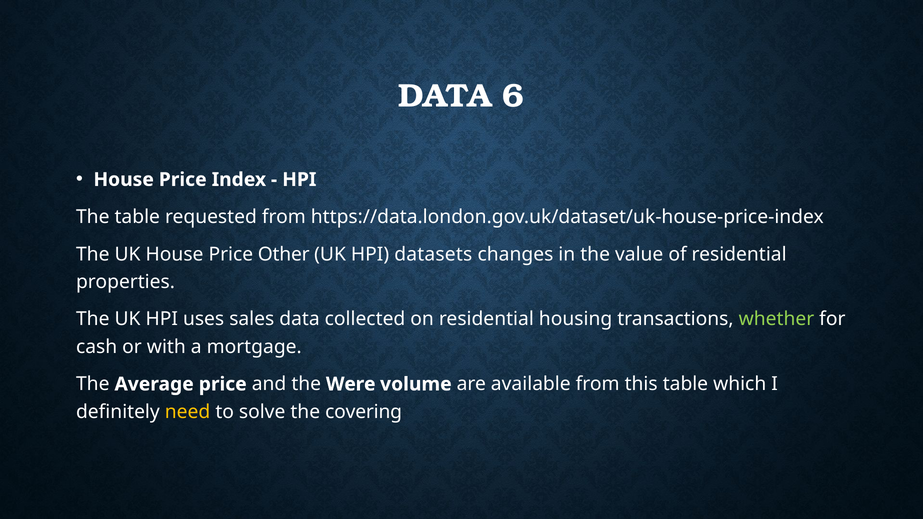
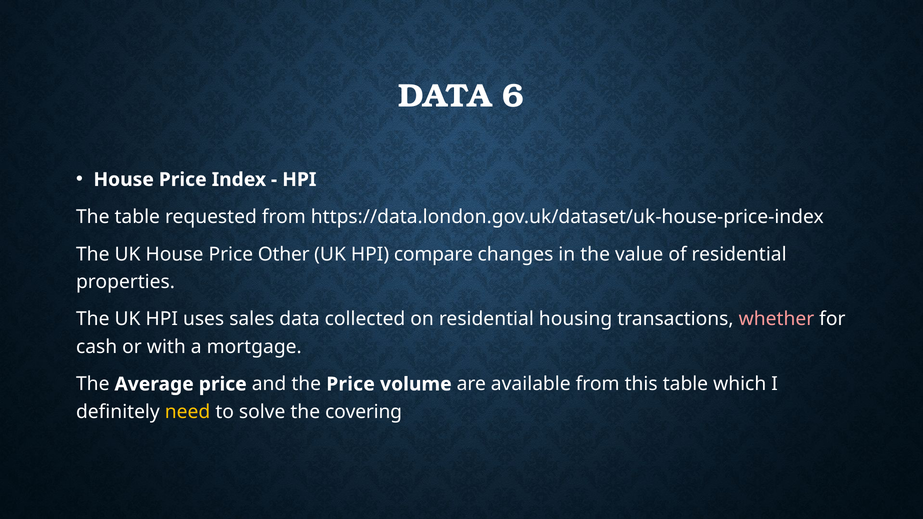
datasets: datasets -> compare (433, 254)
whether colour: light green -> pink (776, 319)
the Were: Were -> Price (351, 384)
